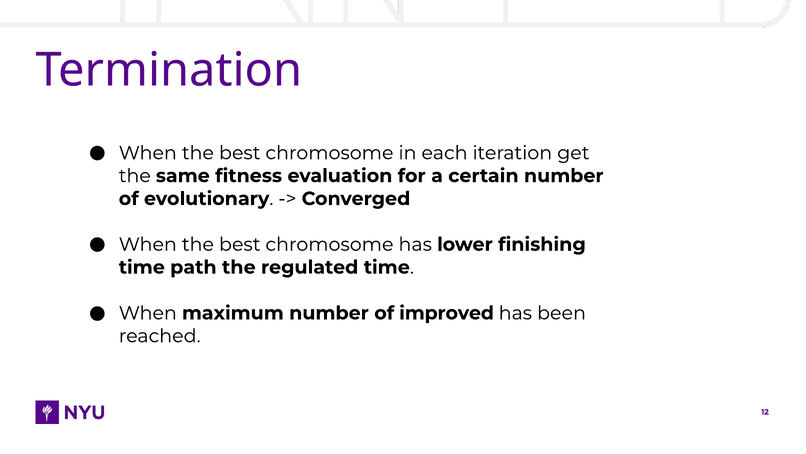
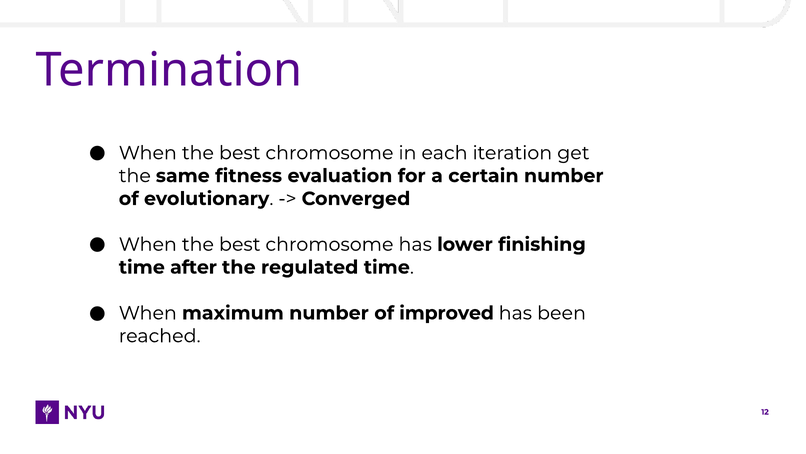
path: path -> after (194, 267)
